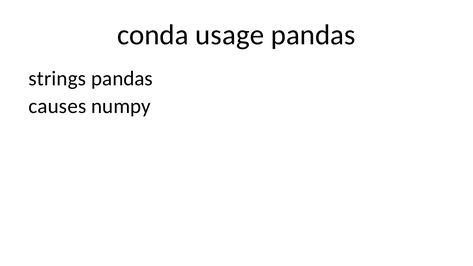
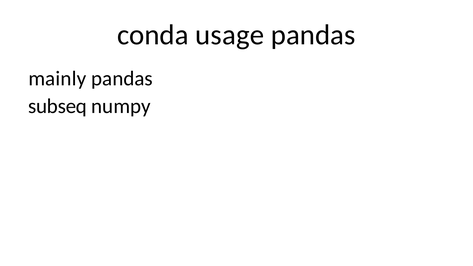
strings: strings -> mainly (57, 79)
causes: causes -> subseq (58, 106)
